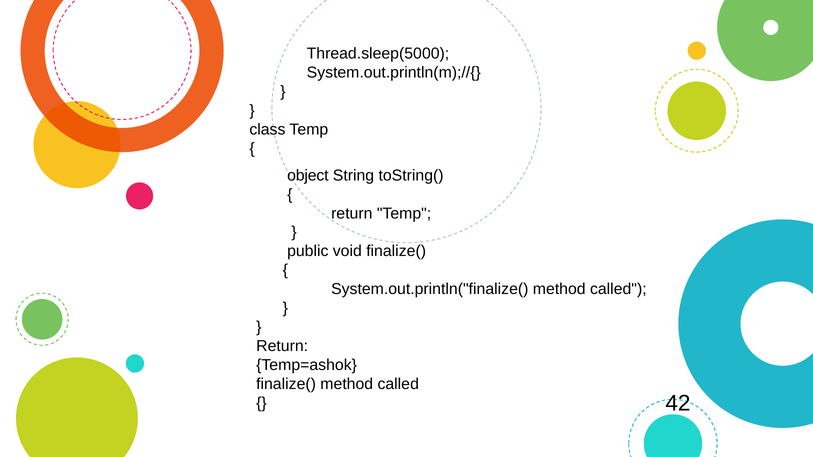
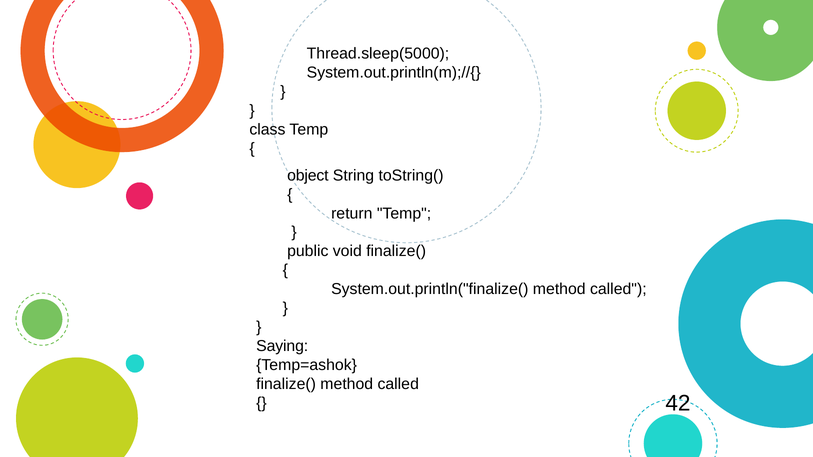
Return: Return -> Saying (282, 346)
